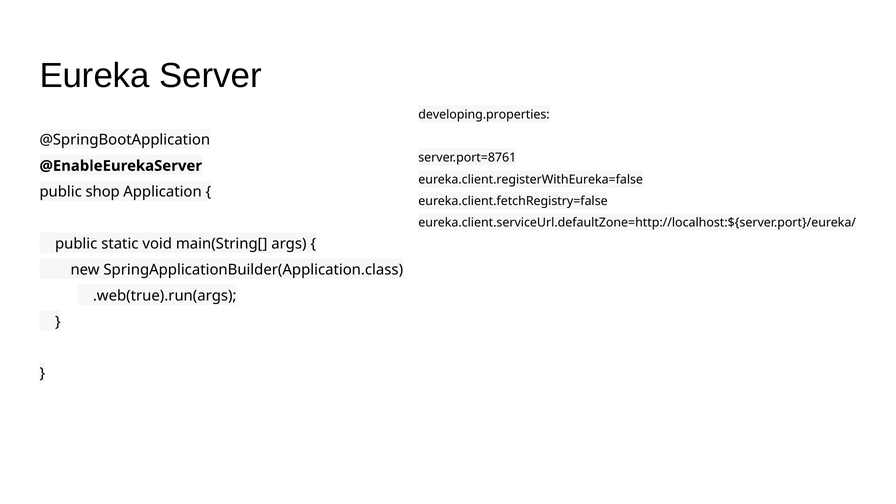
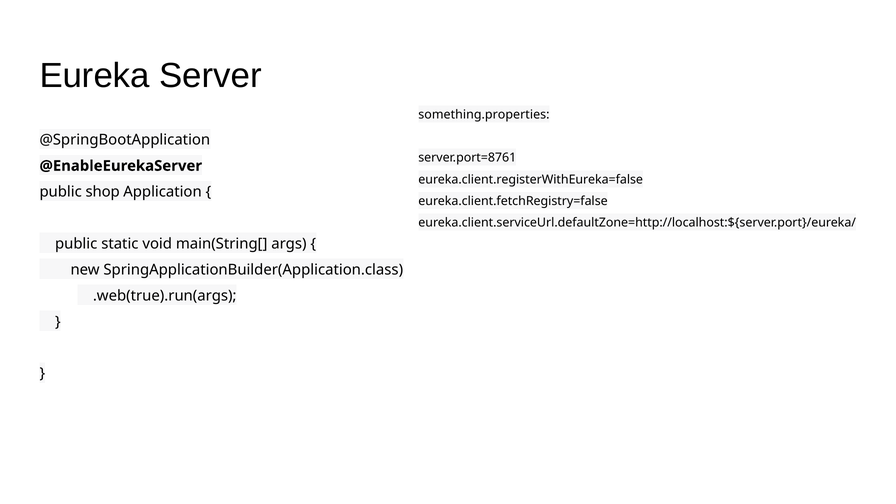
developing.properties: developing.properties -> something.properties (484, 115)
